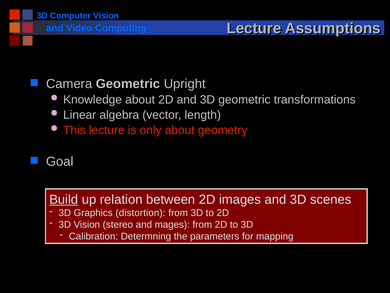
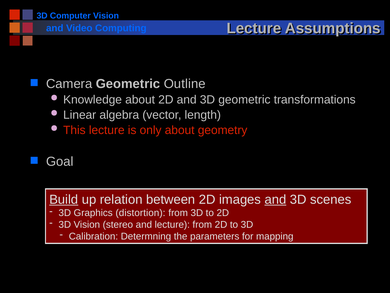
Upright: Upright -> Outline (185, 84)
and underline: none -> present (275, 199)
and mages: mages -> lecture (172, 224)
